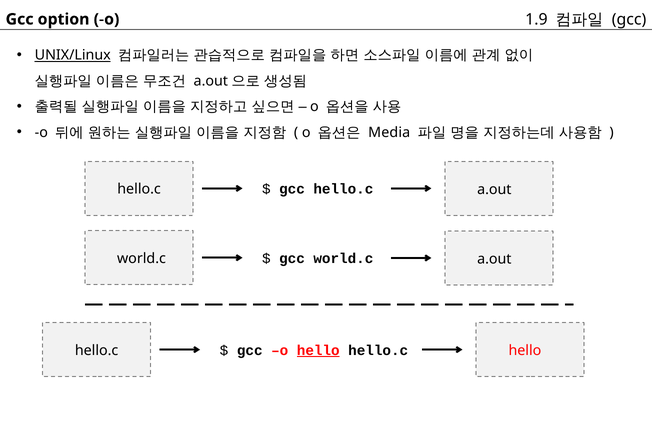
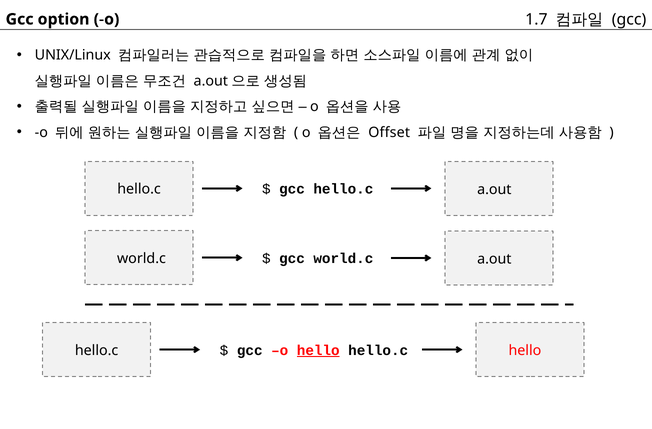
1.9: 1.9 -> 1.7 (536, 19)
UNIX/Linux underline: present -> none (73, 55)
Media: Media -> Offset (389, 132)
